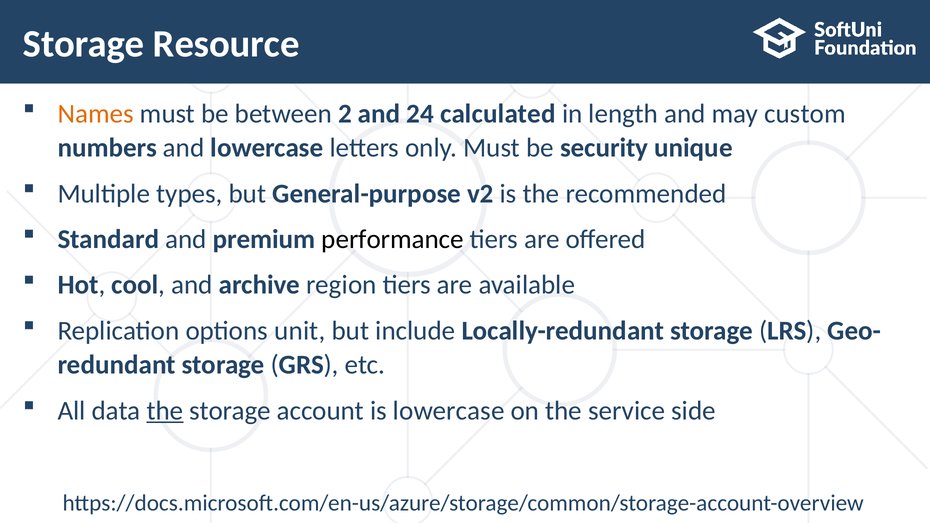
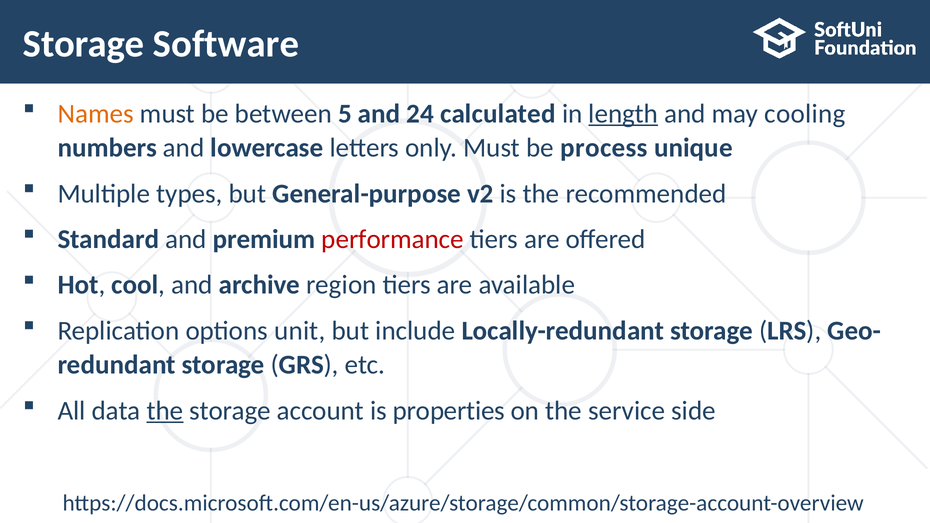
Resource: Resource -> Software (226, 44)
2: 2 -> 5 (345, 114)
length underline: none -> present (623, 114)
custom: custom -> cooling (805, 114)
security: security -> process (604, 148)
performance colour: black -> red (393, 239)
is lowercase: lowercase -> properties (449, 411)
